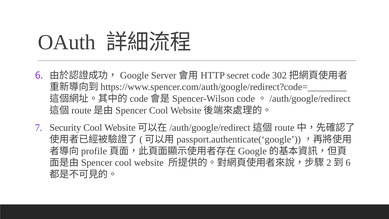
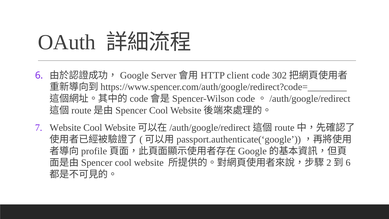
secret: secret -> client (238, 75)
Security: Security -> Website (65, 128)
